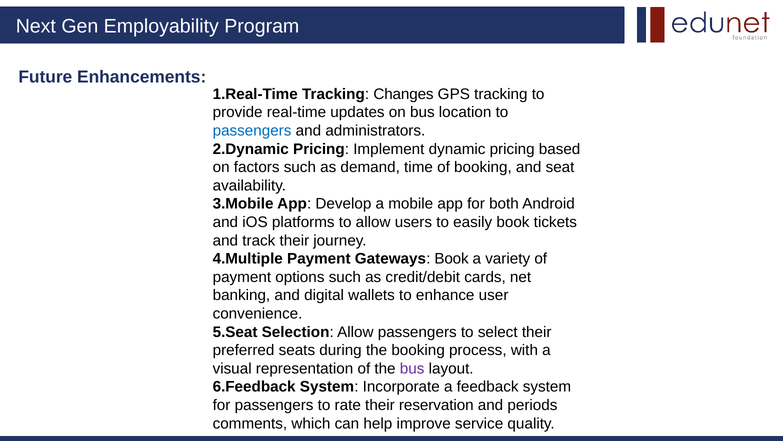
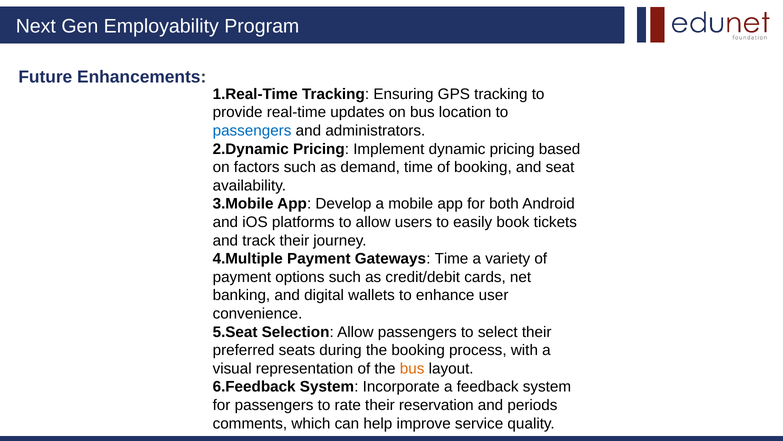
Changes: Changes -> Ensuring (403, 94)
Gateways Book: Book -> Time (452, 259)
bus colour: purple -> orange (412, 368)
